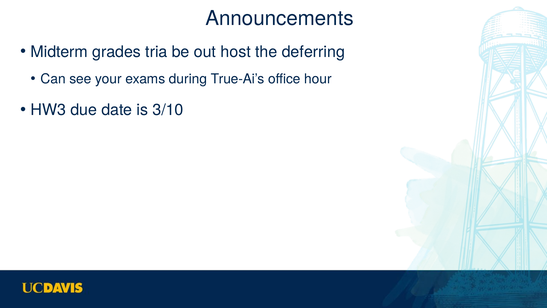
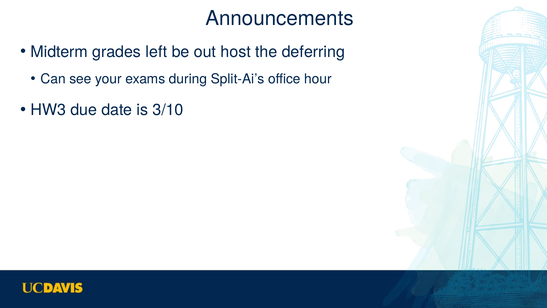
tria: tria -> left (156, 52)
True-Ai’s: True-Ai’s -> Split-Ai’s (238, 79)
